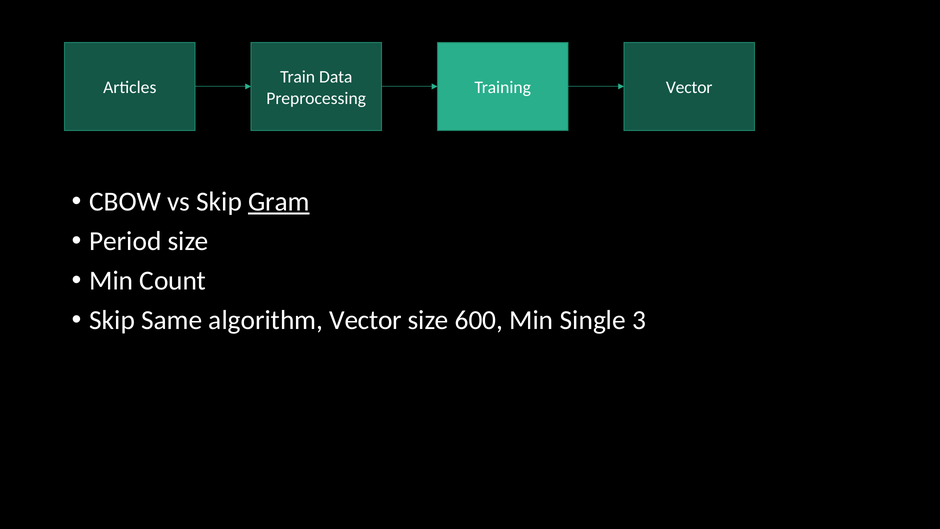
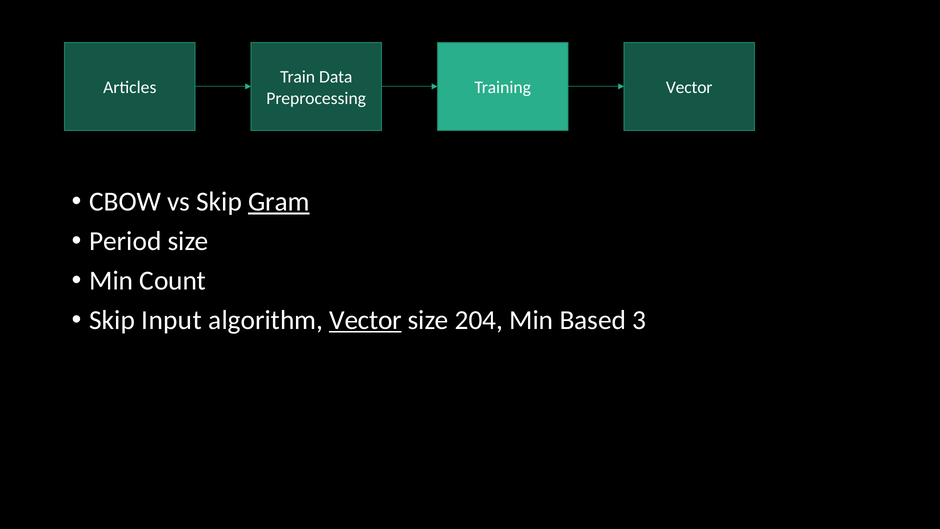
Same: Same -> Input (172, 320)
Vector underline: none -> present (366, 320)
600: 600 -> 204 (479, 320)
Single: Single -> Based (593, 320)
